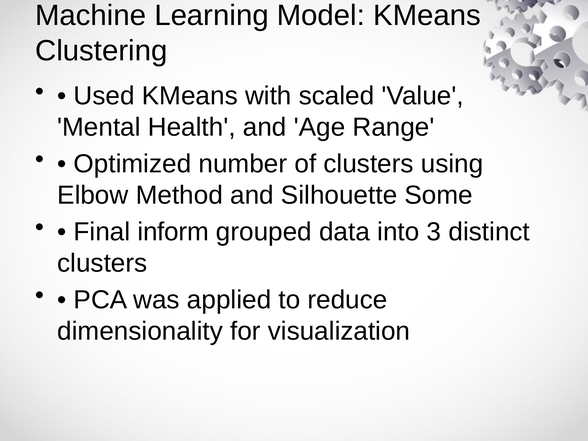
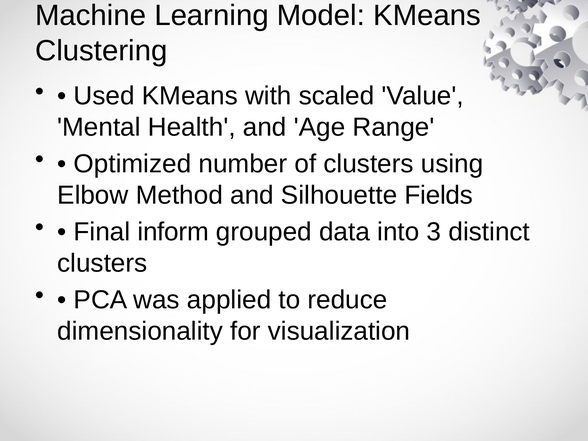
Some: Some -> Fields (439, 195)
